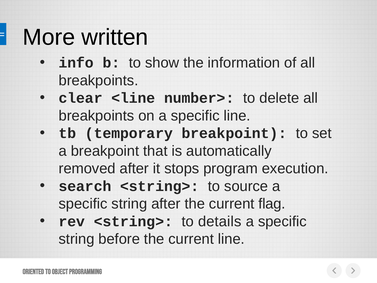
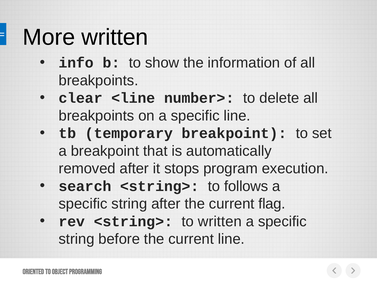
source: source -> follows (246, 186)
to details: details -> written (220, 221)
